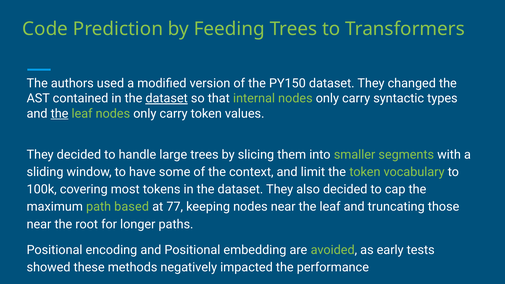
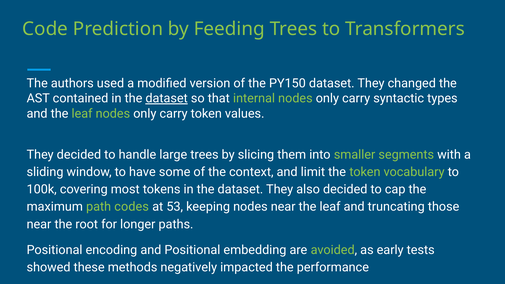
the underline: present -> none (60, 114)
based: based -> codes (132, 207)
77: 77 -> 53 (175, 207)
